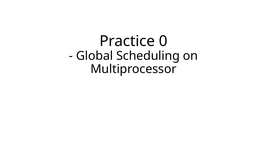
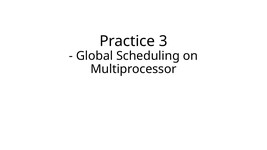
0: 0 -> 3 (163, 41)
